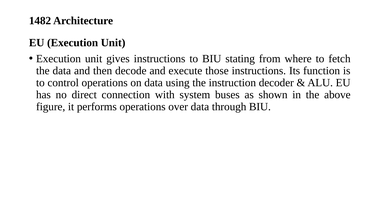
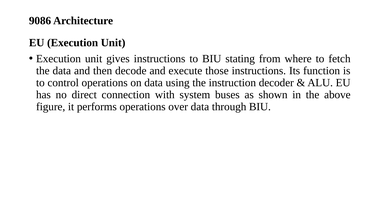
1482: 1482 -> 9086 (40, 21)
